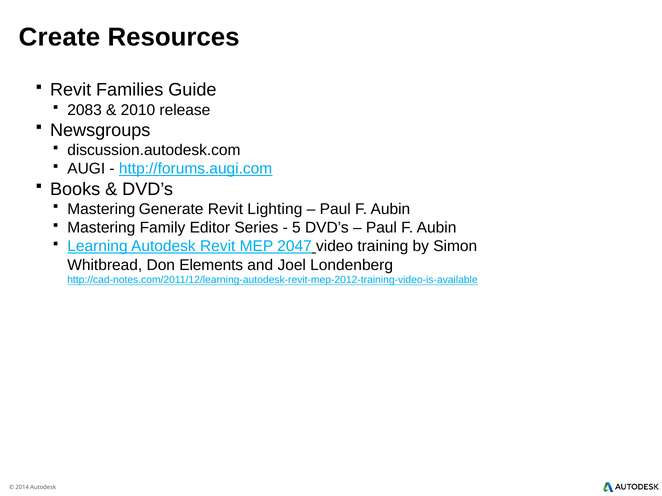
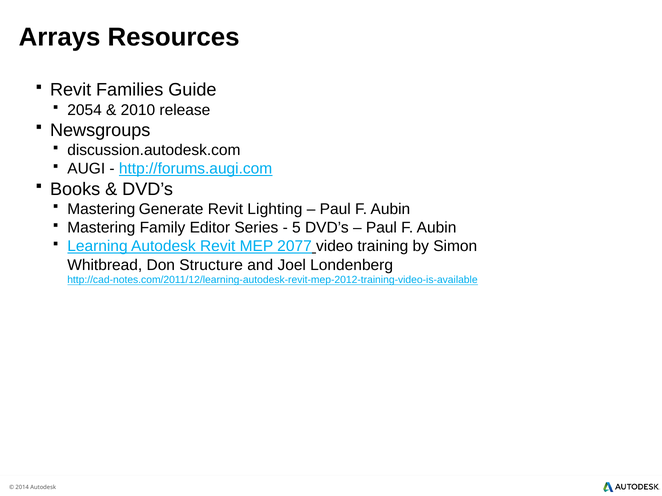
Create: Create -> Arrays (60, 37)
2083: 2083 -> 2054 (85, 110)
2047: 2047 -> 2077 (295, 247)
Elements: Elements -> Structure (211, 265)
